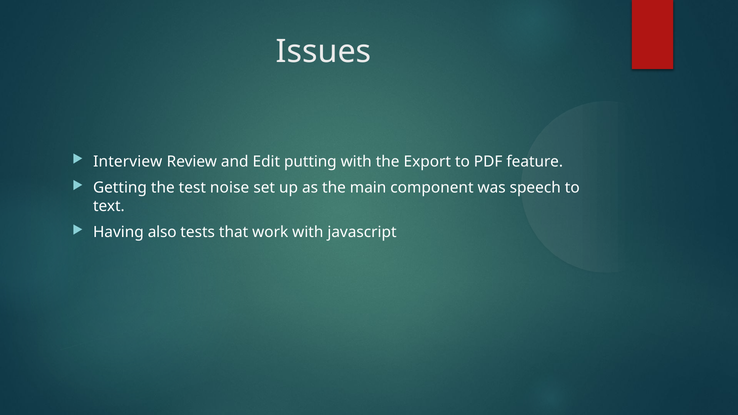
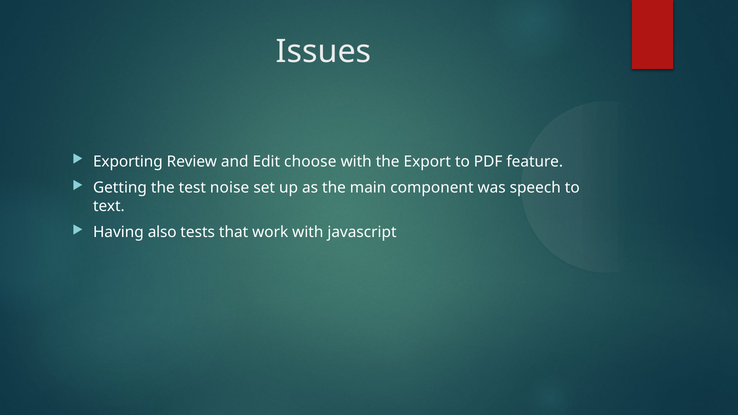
Interview: Interview -> Exporting (128, 162)
putting: putting -> choose (310, 162)
